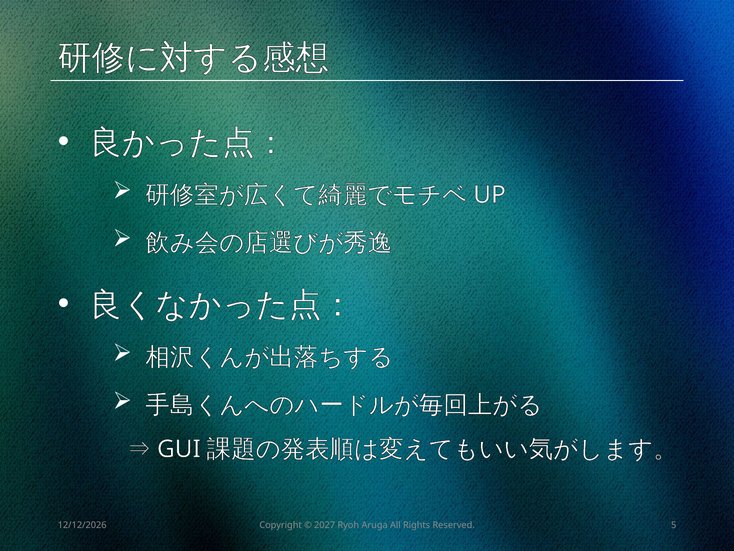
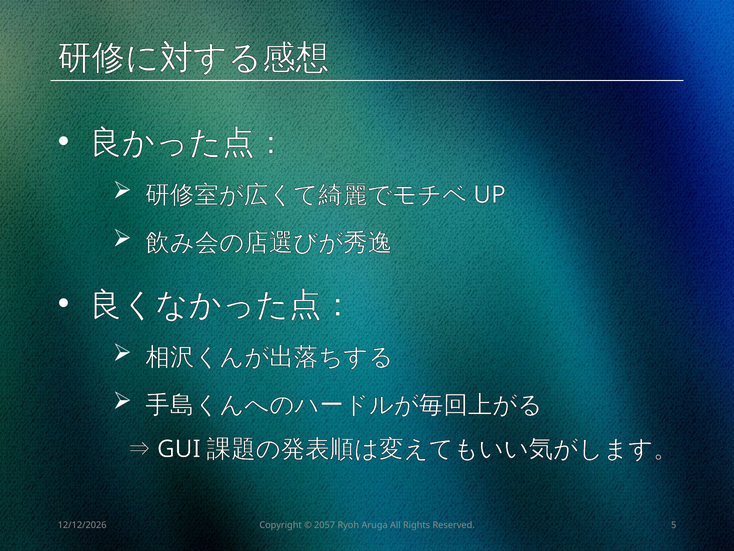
2027: 2027 -> 2057 (325, 525)
